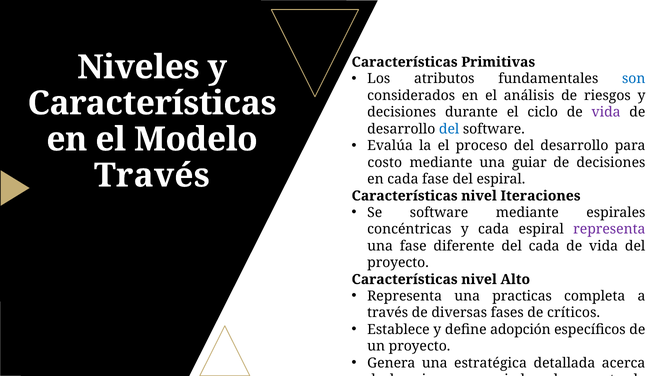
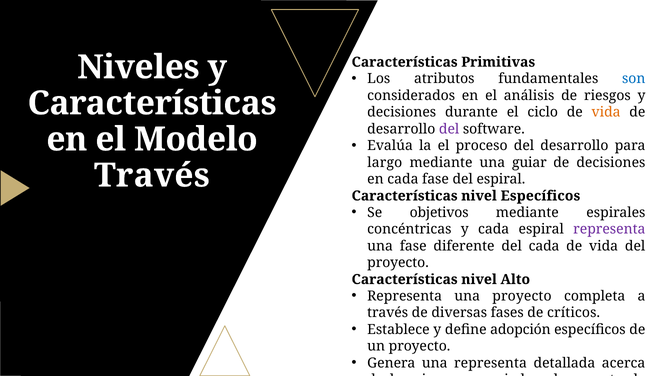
vida colour: purple -> orange (606, 112)
del colour: blue -> purple (449, 129)
costo: costo -> largo (385, 163)
nivel Iteraciones: Iteraciones -> Específicos (540, 196)
Se software: software -> objetivos (439, 213)
una practicas: practicas -> proyecto (522, 296)
una estratégica: estratégica -> representa (490, 363)
